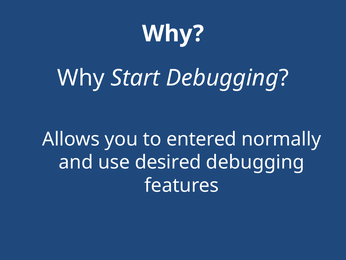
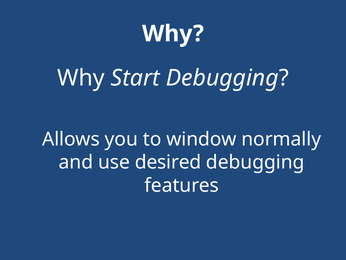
entered: entered -> window (201, 139)
